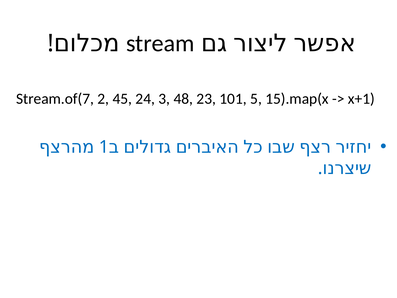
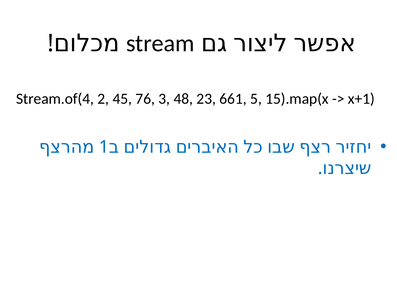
Stream.of(7: Stream.of(7 -> Stream.of(4 (55, 99)
24: 24 -> 76 (145, 99)
101: 101 -> 661 (233, 99)
